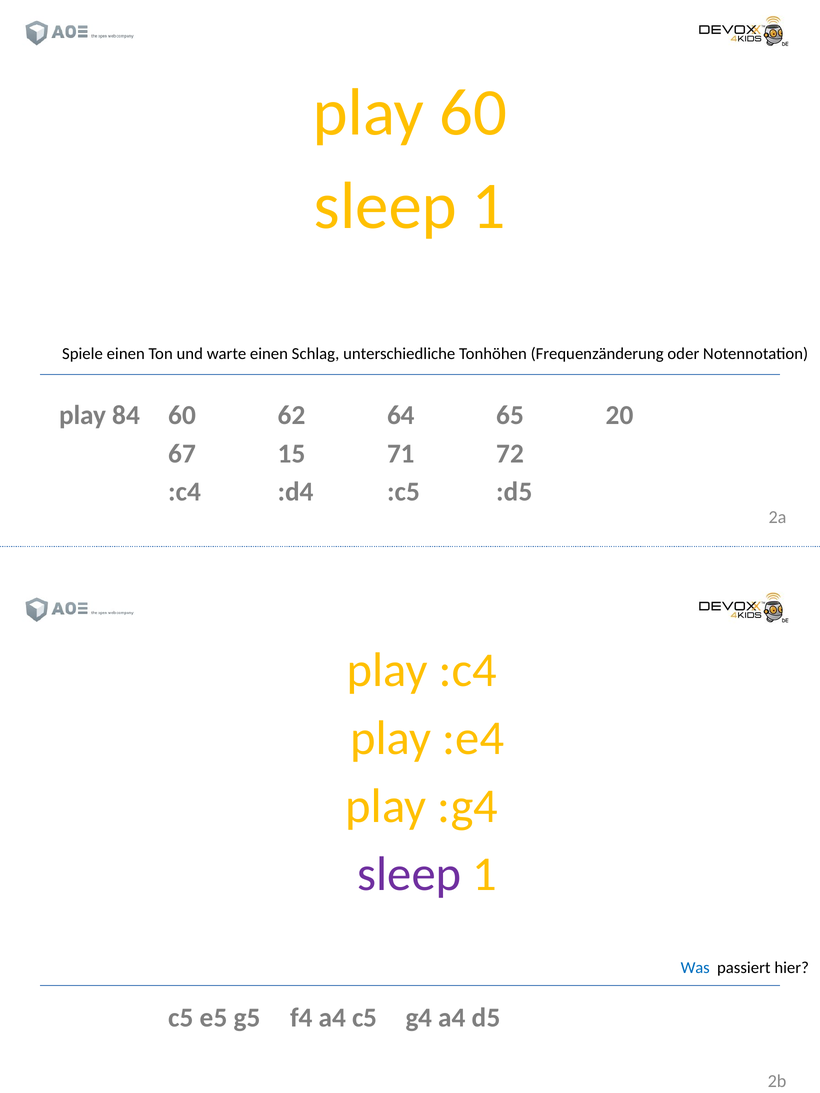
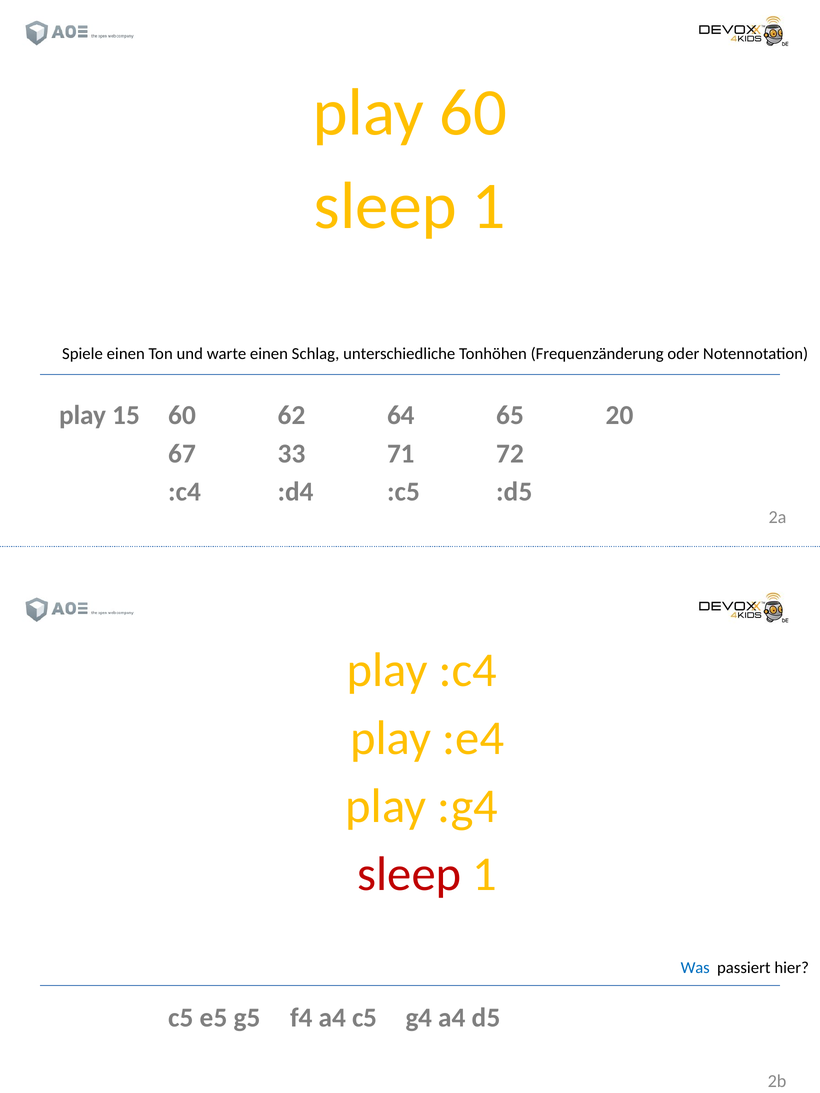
84: 84 -> 15 (126, 415)
15: 15 -> 33 (292, 454)
sleep colour: purple -> red (409, 874)
